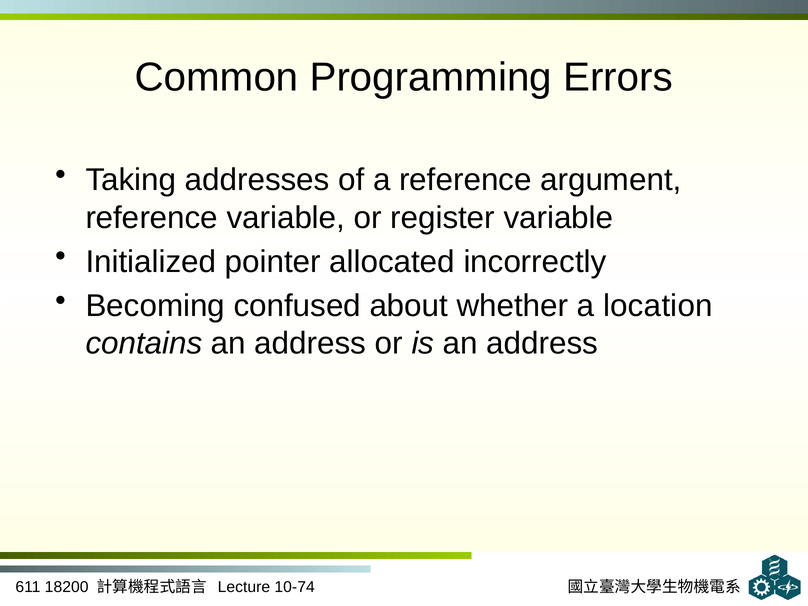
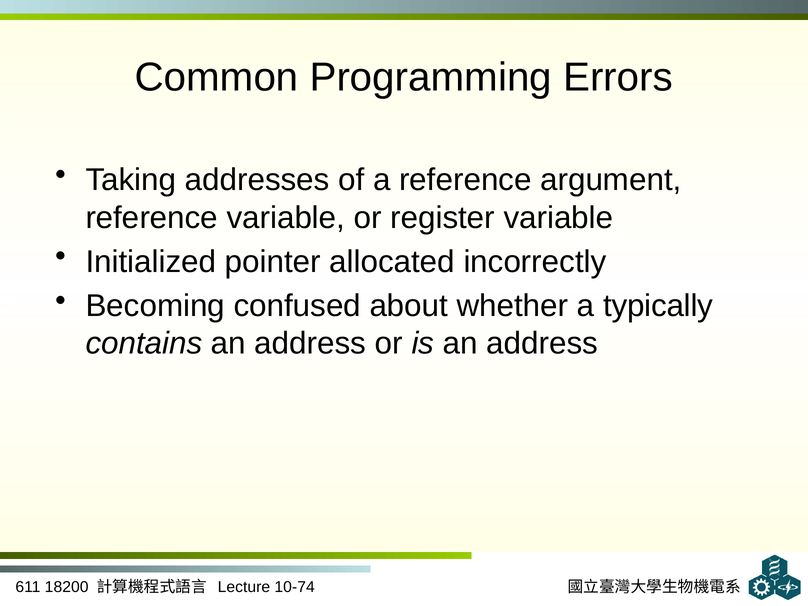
location: location -> typically (658, 306)
